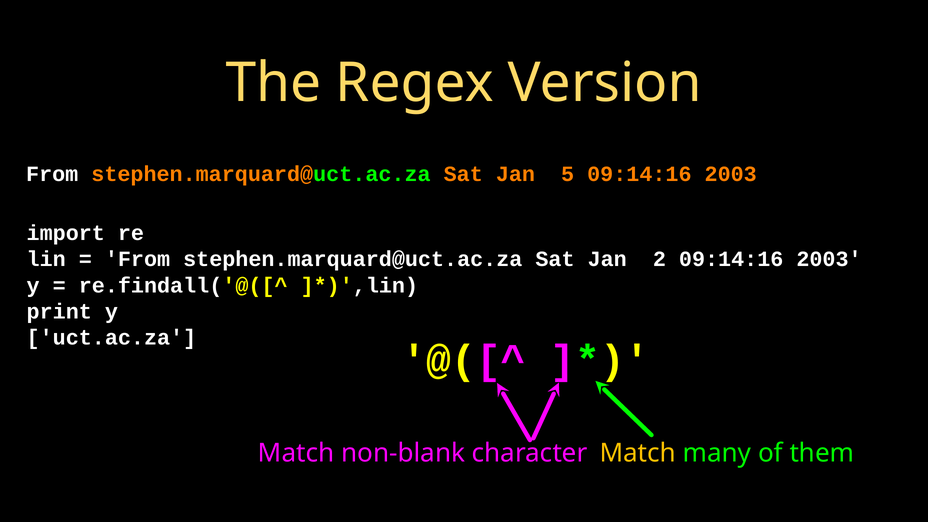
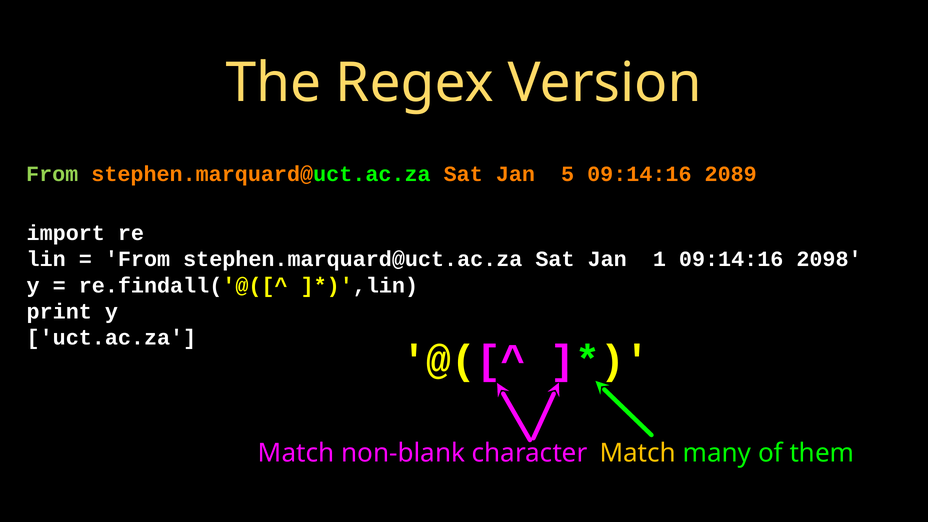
From colour: white -> light green (52, 174)
5 09:14:16 2003: 2003 -> 2089 (731, 174)
2: 2 -> 1 (659, 259)
2003: 2003 -> 2098 (829, 259)
